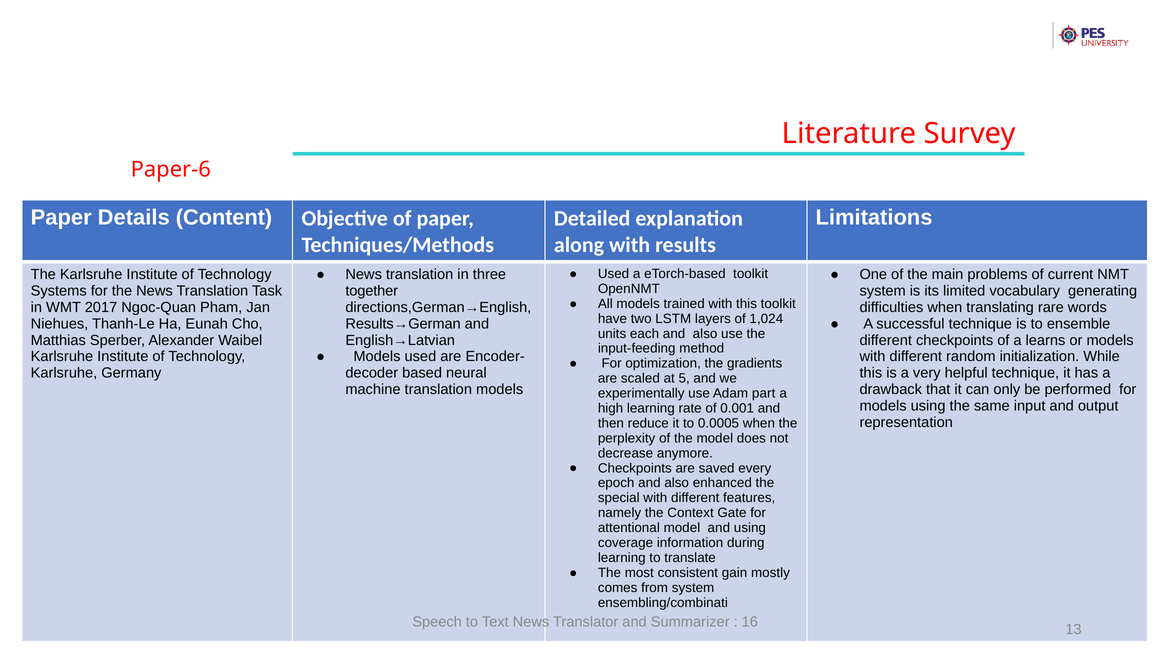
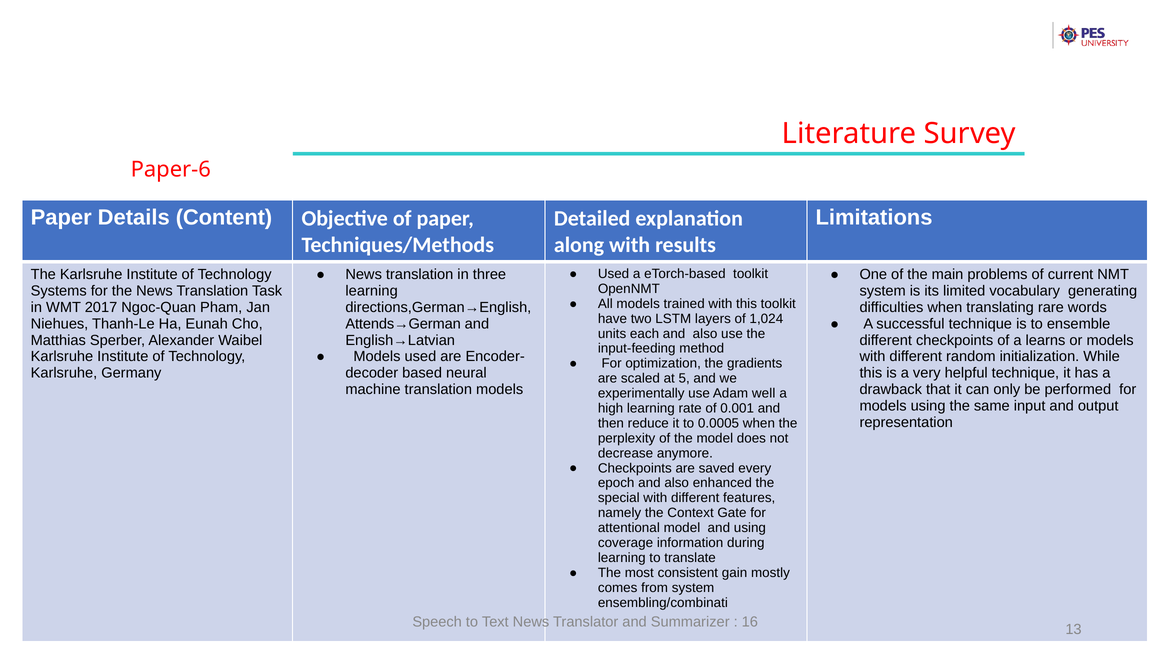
together: together -> learning (372, 291)
Results→German: Results→German -> Attends→German (403, 324)
part: part -> well (764, 393)
